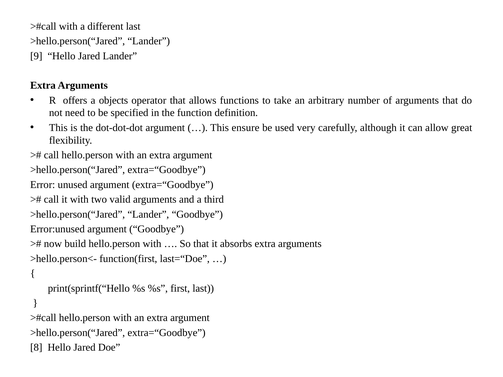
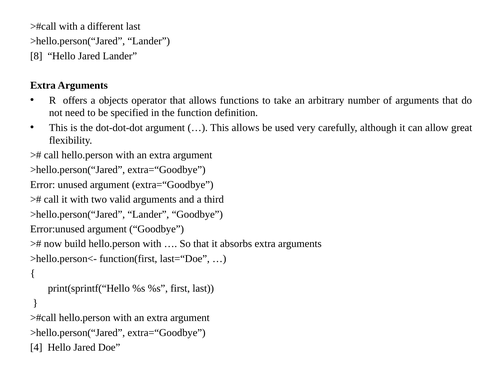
9: 9 -> 8 (36, 56)
This ensure: ensure -> allows (246, 128)
8: 8 -> 4 (36, 348)
